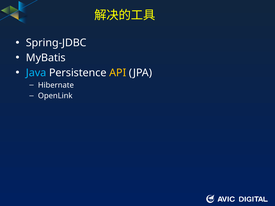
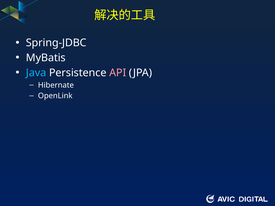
API colour: yellow -> pink (118, 73)
